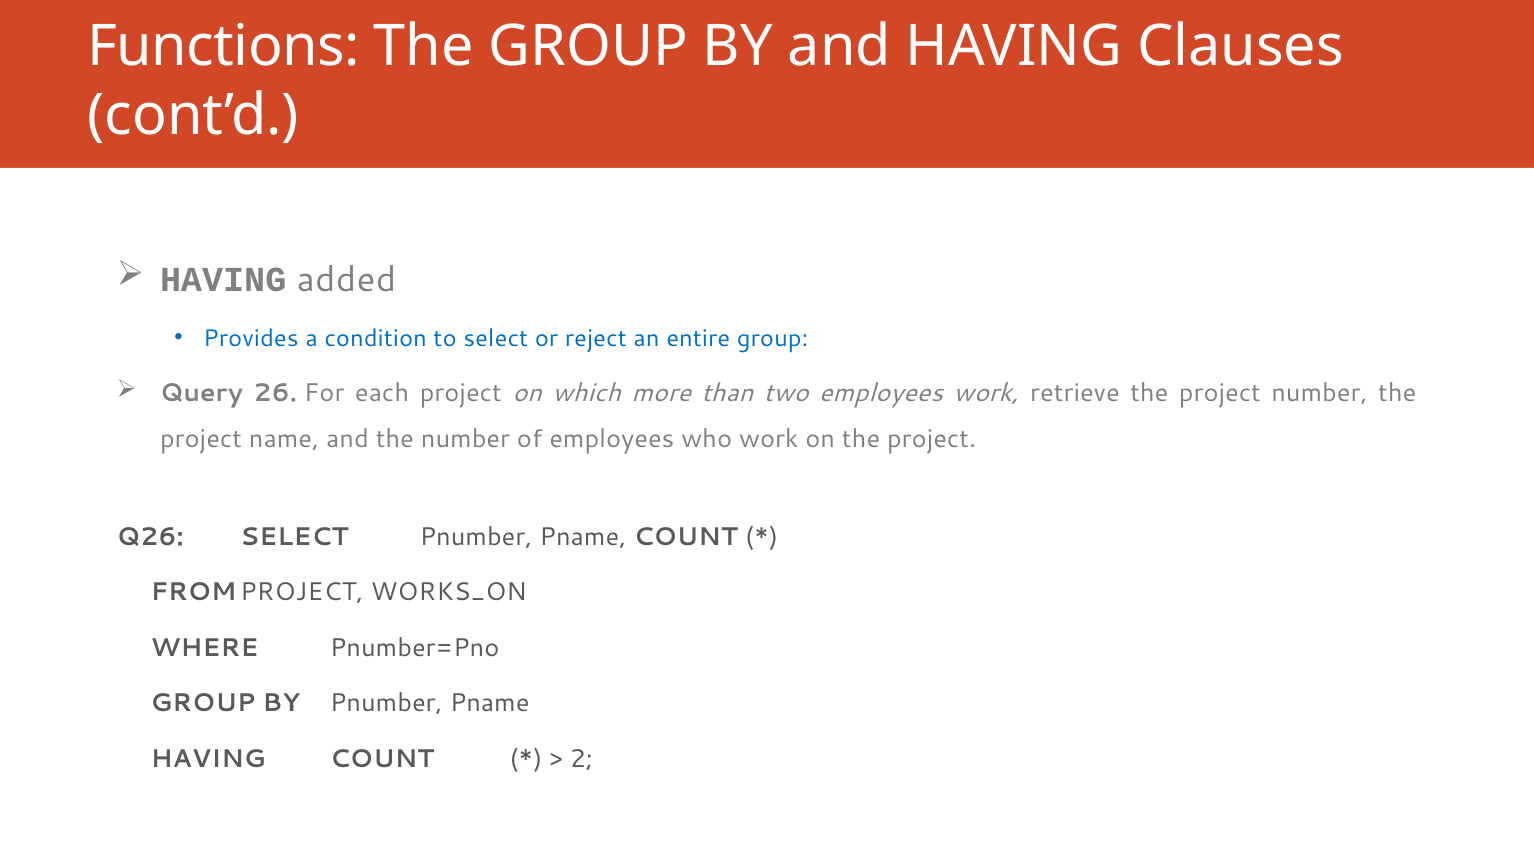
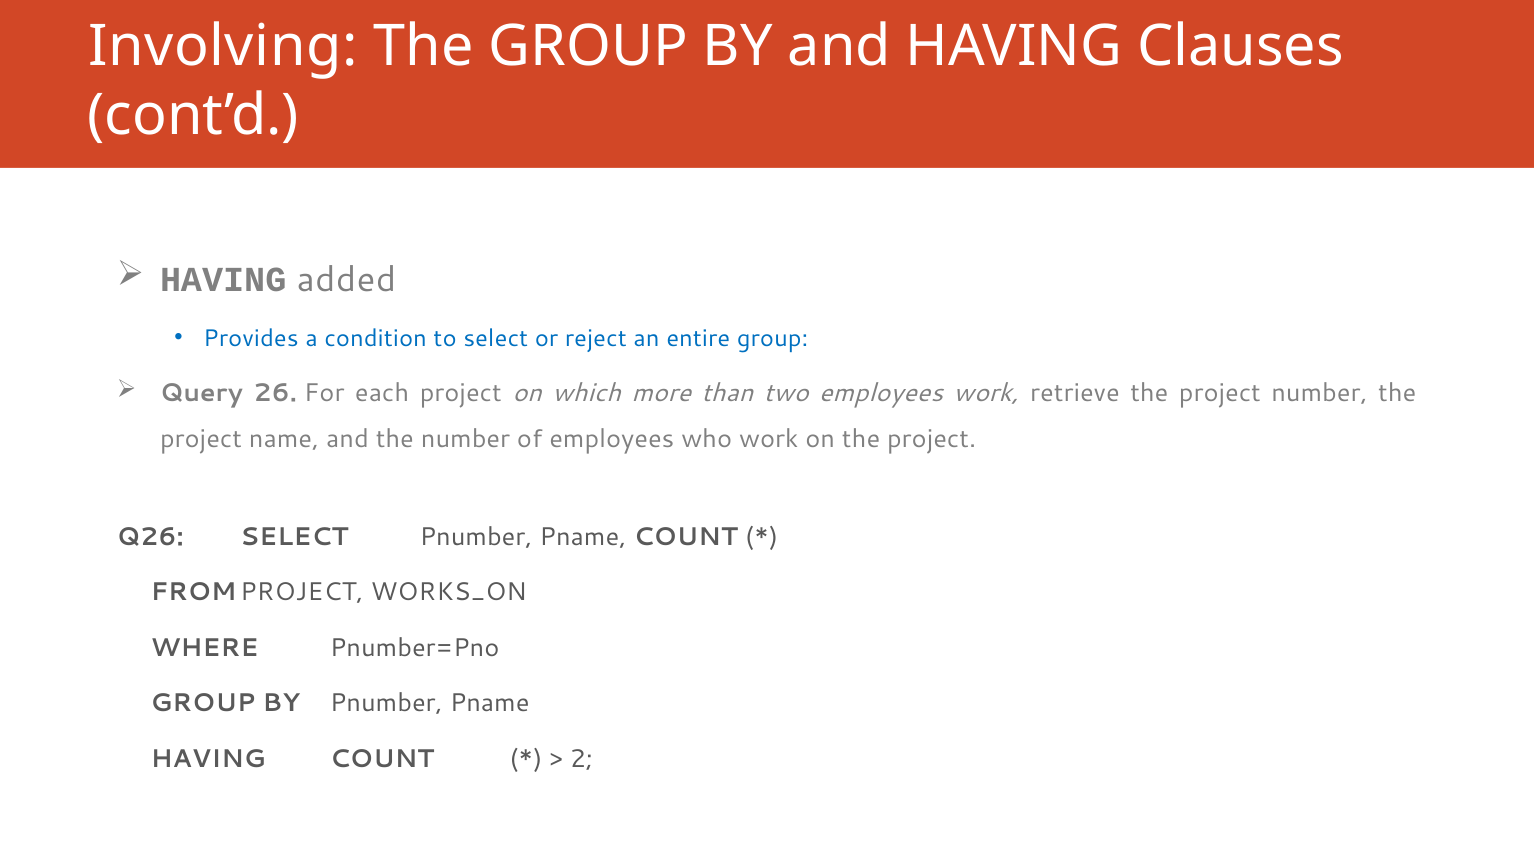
Functions: Functions -> Involving (223, 47)
